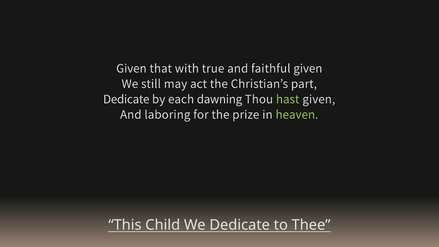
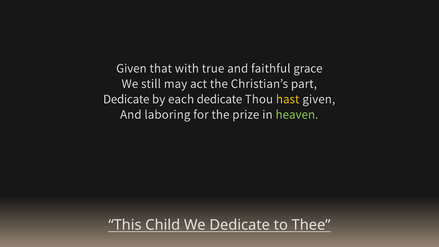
faithful given: given -> grace (308, 68)
each dawning: dawning -> dedicate (219, 99)
hast colour: light green -> yellow (288, 99)
